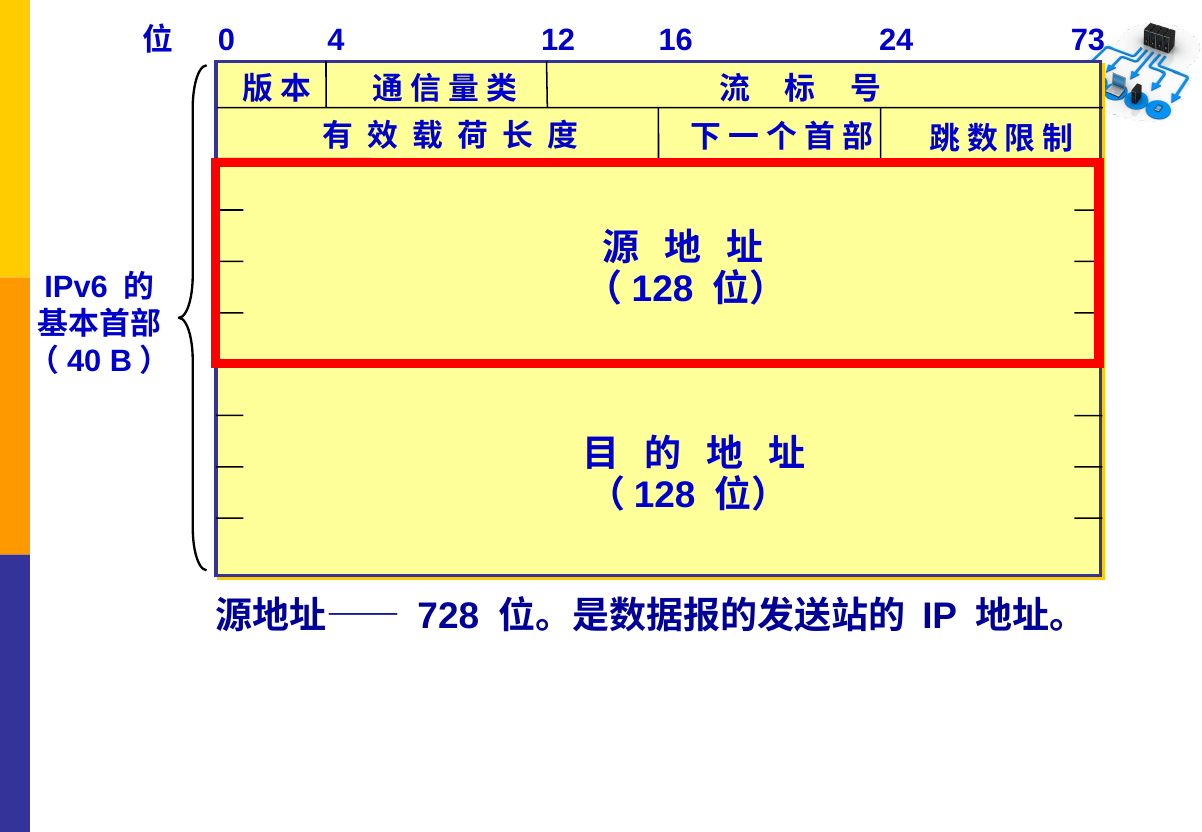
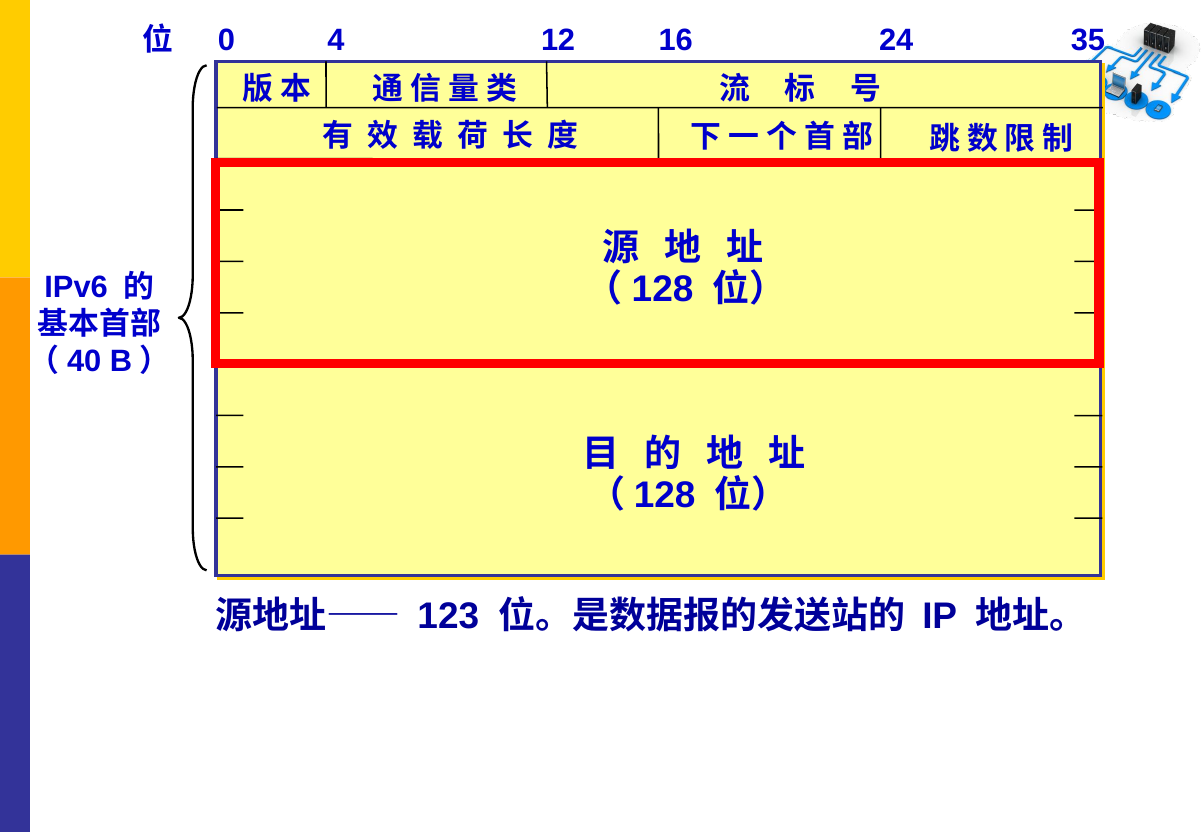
73: 73 -> 35 (1088, 40)
728: 728 -> 123 (448, 617)
